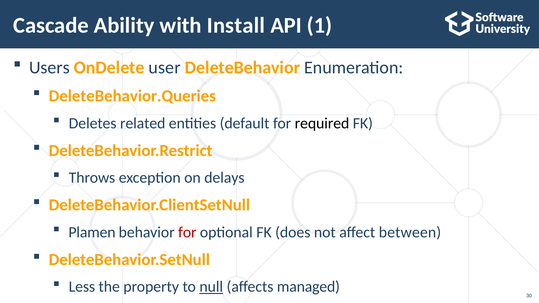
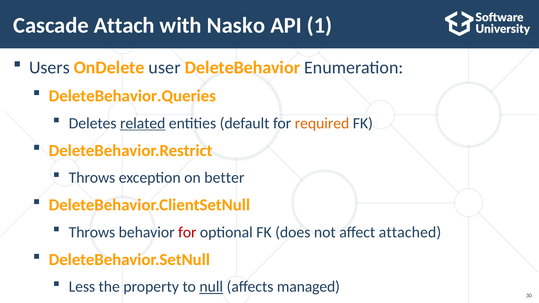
Ability: Ability -> Attach (124, 26)
Install: Install -> Nasko (236, 26)
related underline: none -> present (143, 123)
required colour: black -> orange (322, 123)
delays: delays -> better (224, 178)
Plamen: Plamen -> Throws (92, 232)
between: between -> attached (410, 232)
